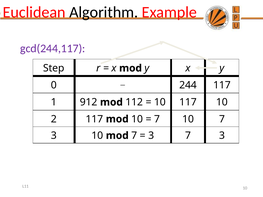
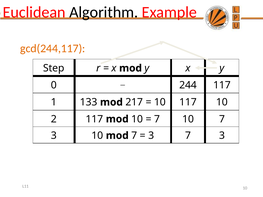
gcd(244,117 colour: purple -> orange (53, 49)
912: 912 -> 133 (89, 102)
112: 112 -> 217 (134, 102)
